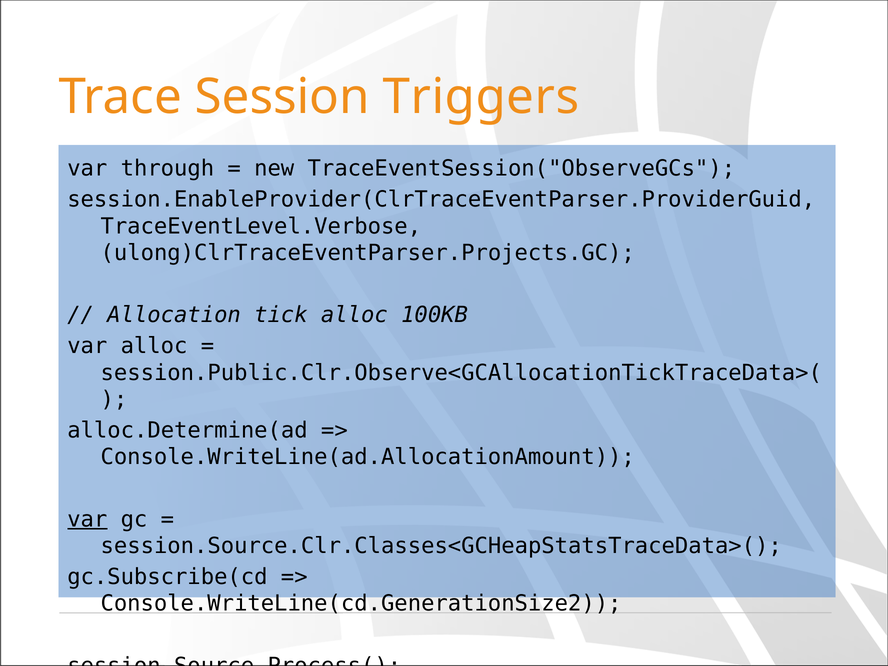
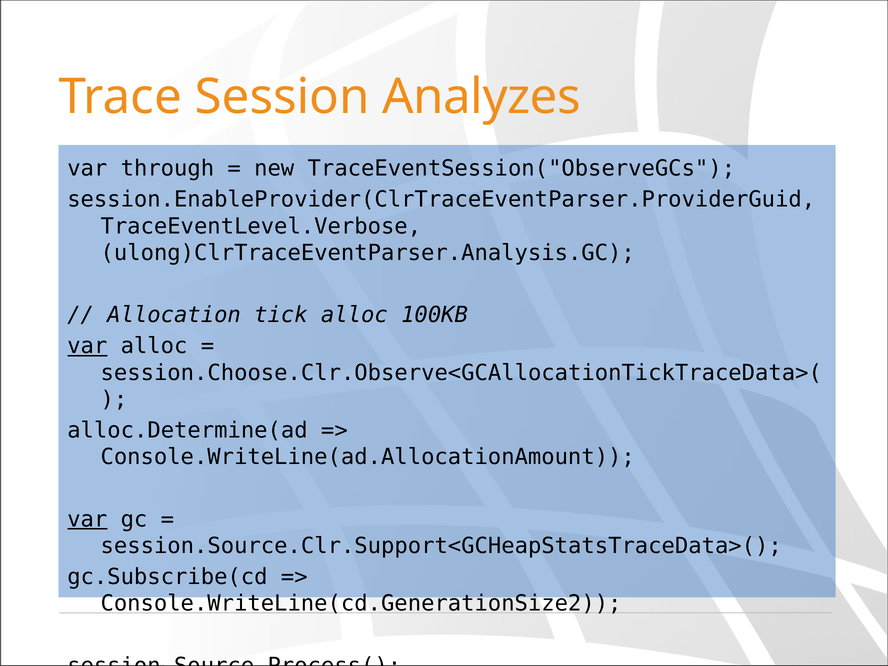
Triggers: Triggers -> Analyzes (482, 97)
ulong)ClrTraceEventParser.Projects.GC: ulong)ClrTraceEventParser.Projects.GC -> ulong)ClrTraceEventParser.Analysis.GC (368, 253)
var underline: none -> present (87, 346)
session.Public.Clr.Observe<GCAllocationTickTraceData>(: session.Public.Clr.Observe<GCAllocationTickTraceData>( -> session.Choose.Clr.Observe<GCAllocationTickTraceData>( (461, 373)
session.Source.Clr.Classes<GCHeapStatsTraceData>(: session.Source.Clr.Classes<GCHeapStatsTraceData>( -> session.Source.Clr.Support<GCHeapStatsTraceData>( (441, 546)
